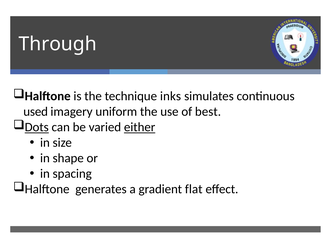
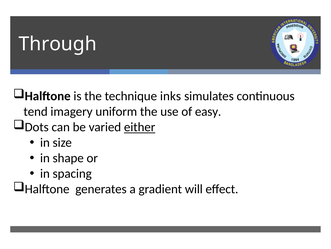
used: used -> tend (36, 111)
best: best -> easy (208, 111)
Dots underline: present -> none (37, 127)
flat: flat -> will (194, 189)
